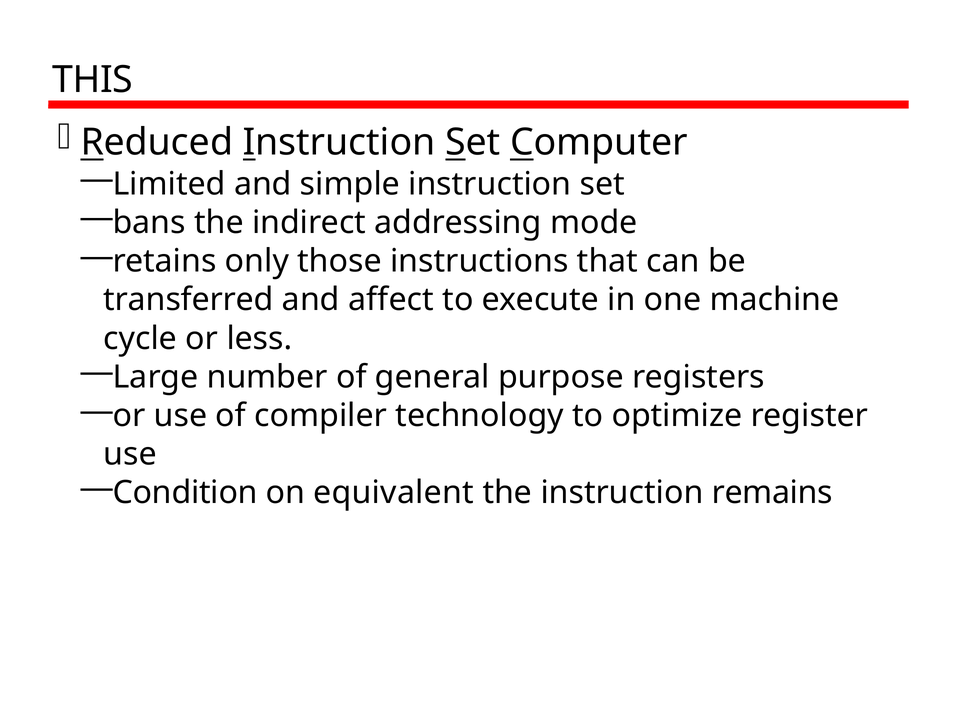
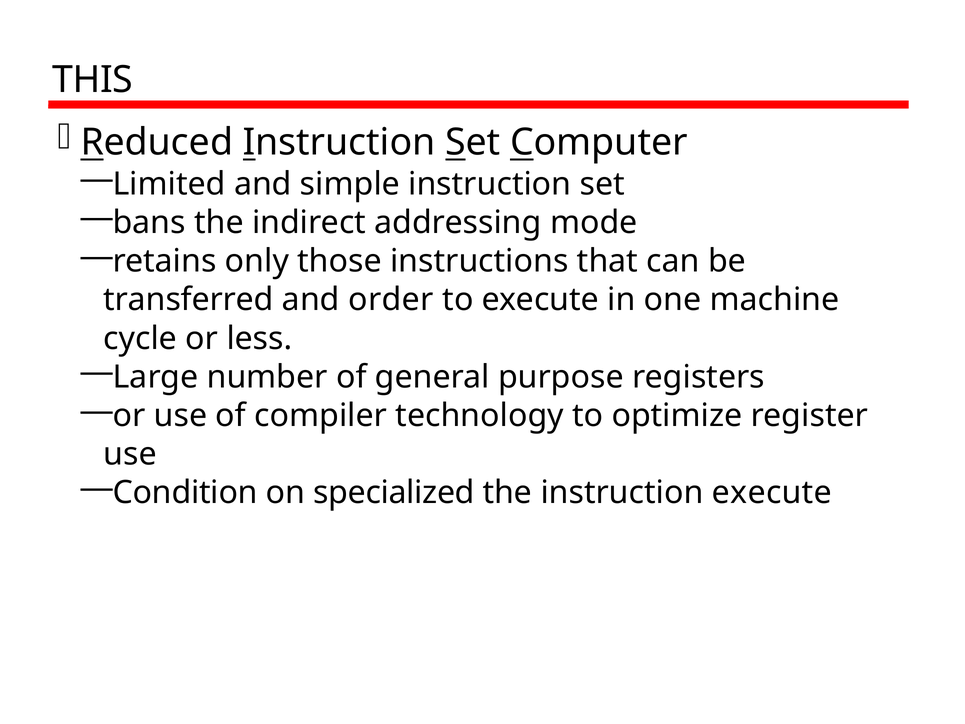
affect: affect -> order (391, 300)
equivalent: equivalent -> specialized (394, 493)
instruction remains: remains -> execute (772, 493)
